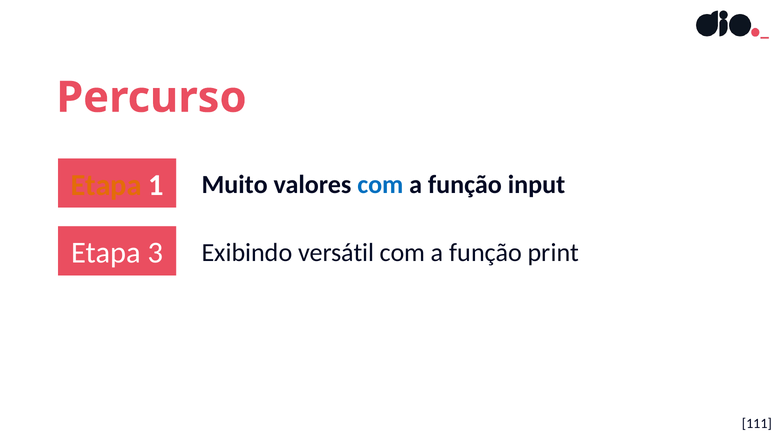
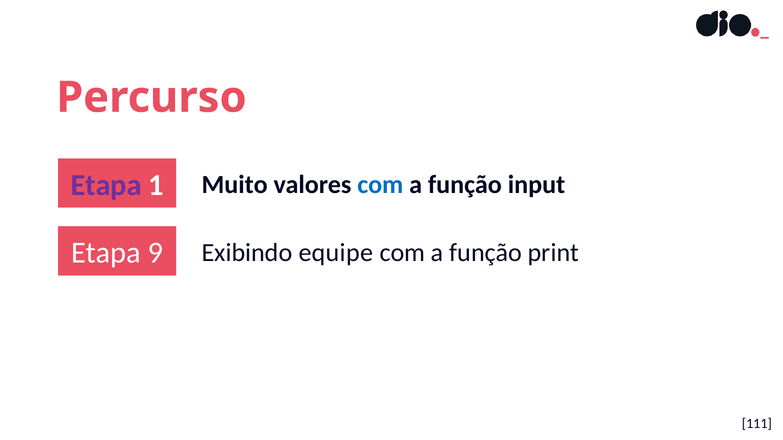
Etapa colour: orange -> purple (106, 185)
3: 3 -> 9 (155, 253)
versátil: versátil -> equipe (336, 253)
